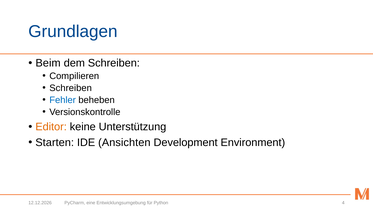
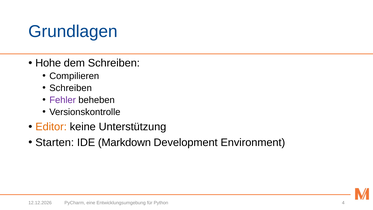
Beim: Beim -> Hohe (48, 63)
Fehler colour: blue -> purple (63, 100)
Ansichten: Ansichten -> Markdown (124, 142)
